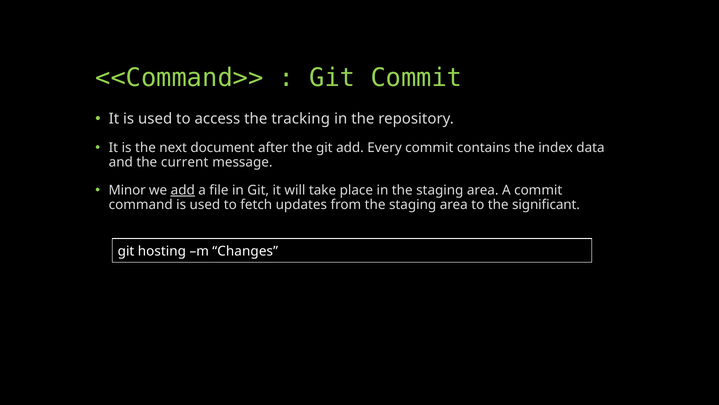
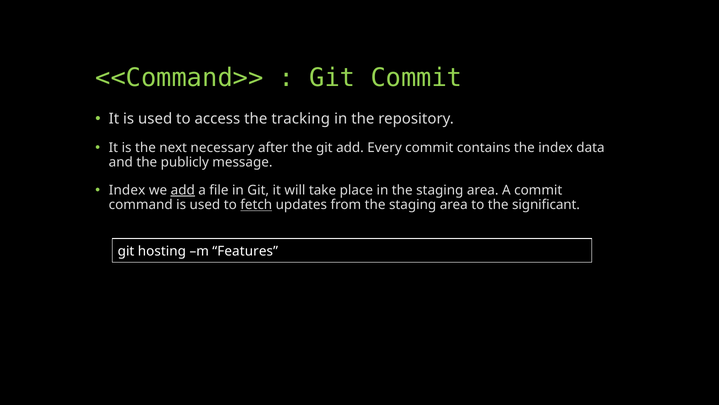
document: document -> necessary (222, 147)
current: current -> publicly (185, 162)
Minor: Minor -> Index (127, 190)
fetch underline: none -> present (256, 205)
Changes: Changes -> Features (245, 251)
